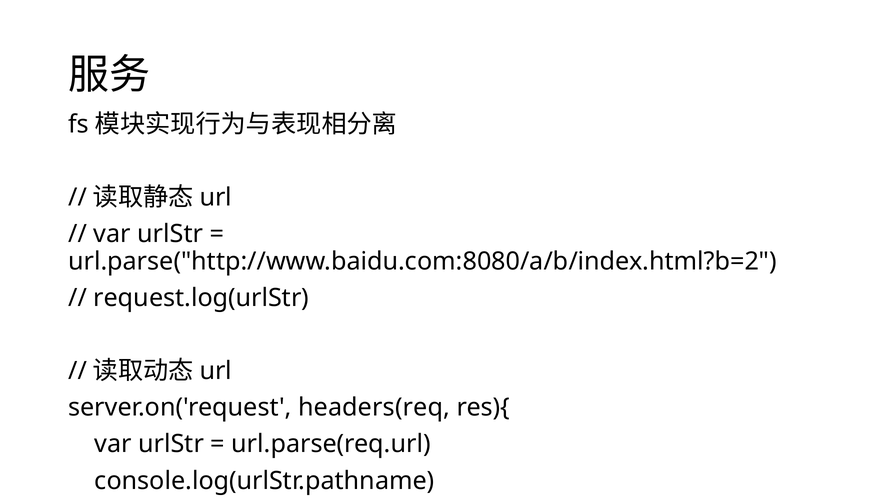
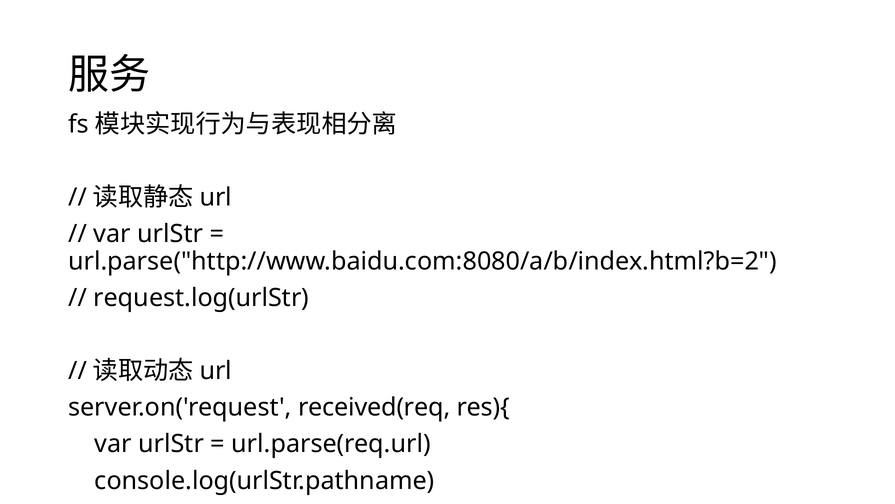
headers(req: headers(req -> received(req (374, 407)
